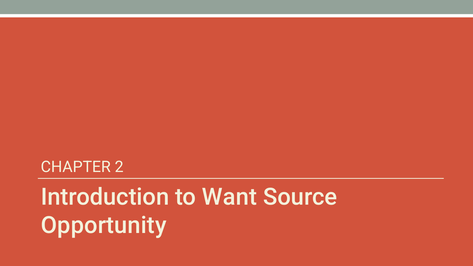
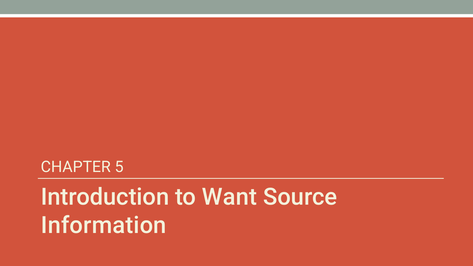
2: 2 -> 5 (119, 167)
Opportunity: Opportunity -> Information (104, 225)
